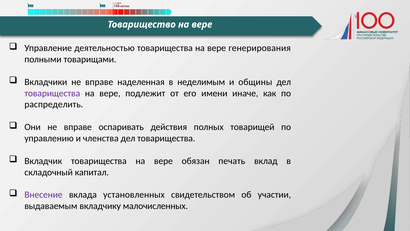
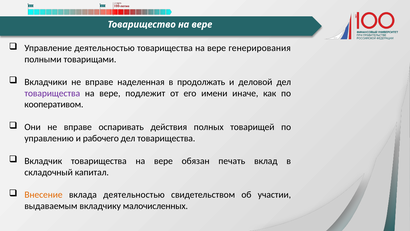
неделимым: неделимым -> продолжать (201, 82)
общины: общины -> деловой (255, 82)
распределить: распределить -> кооперативом (54, 104)
членства: членства -> рабочего (101, 138)
Внесение colour: purple -> orange (44, 195)
вклада установленных: установленных -> деятельностью (134, 195)
